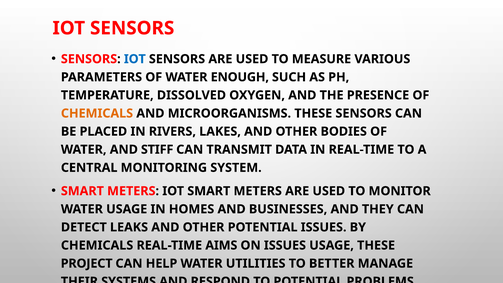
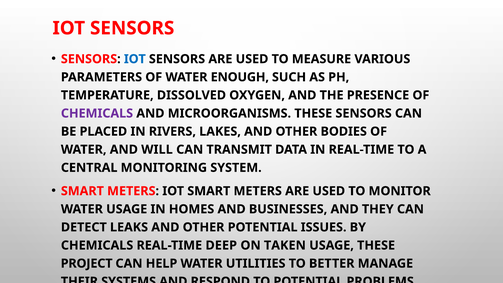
CHEMICALS colour: orange -> purple (97, 113)
STIFF: STIFF -> WILL (157, 150)
AIMS: AIMS -> DEEP (221, 245)
ON ISSUES: ISSUES -> TAKEN (285, 245)
